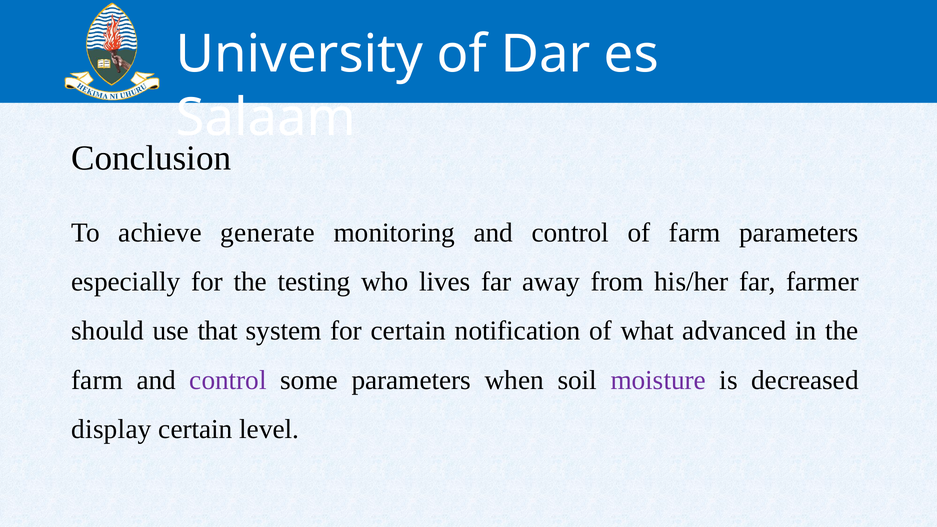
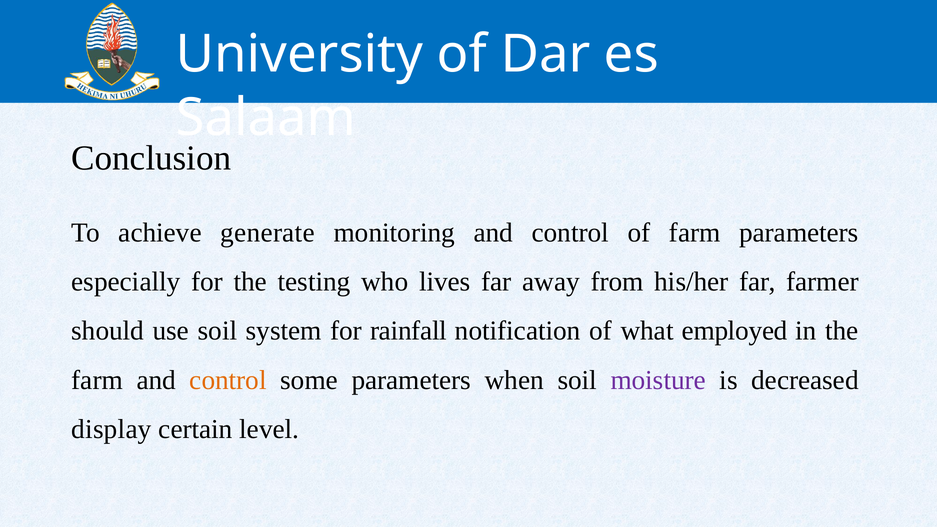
use that: that -> soil (217, 331)
for certain: certain -> rainfall (409, 331)
advanced: advanced -> employed (735, 331)
control colour: purple -> orange (228, 380)
